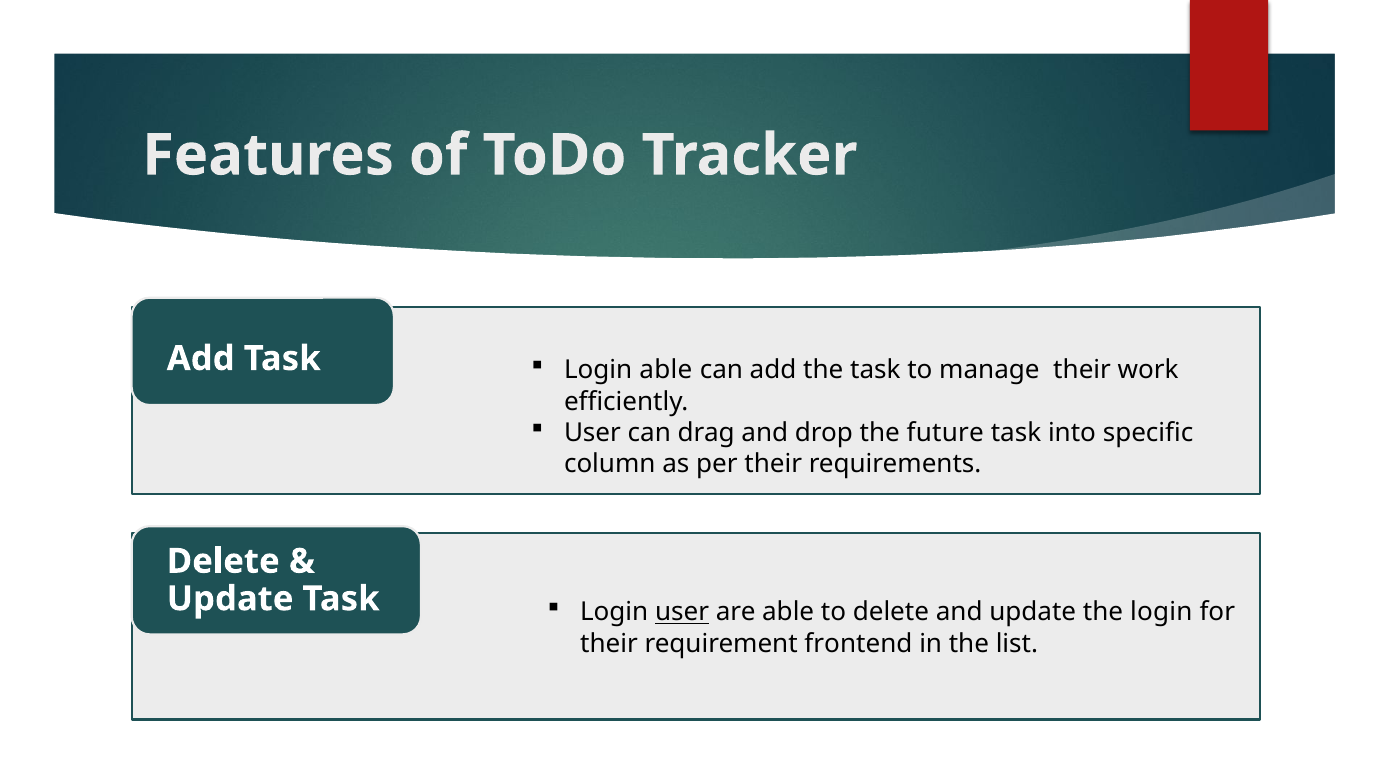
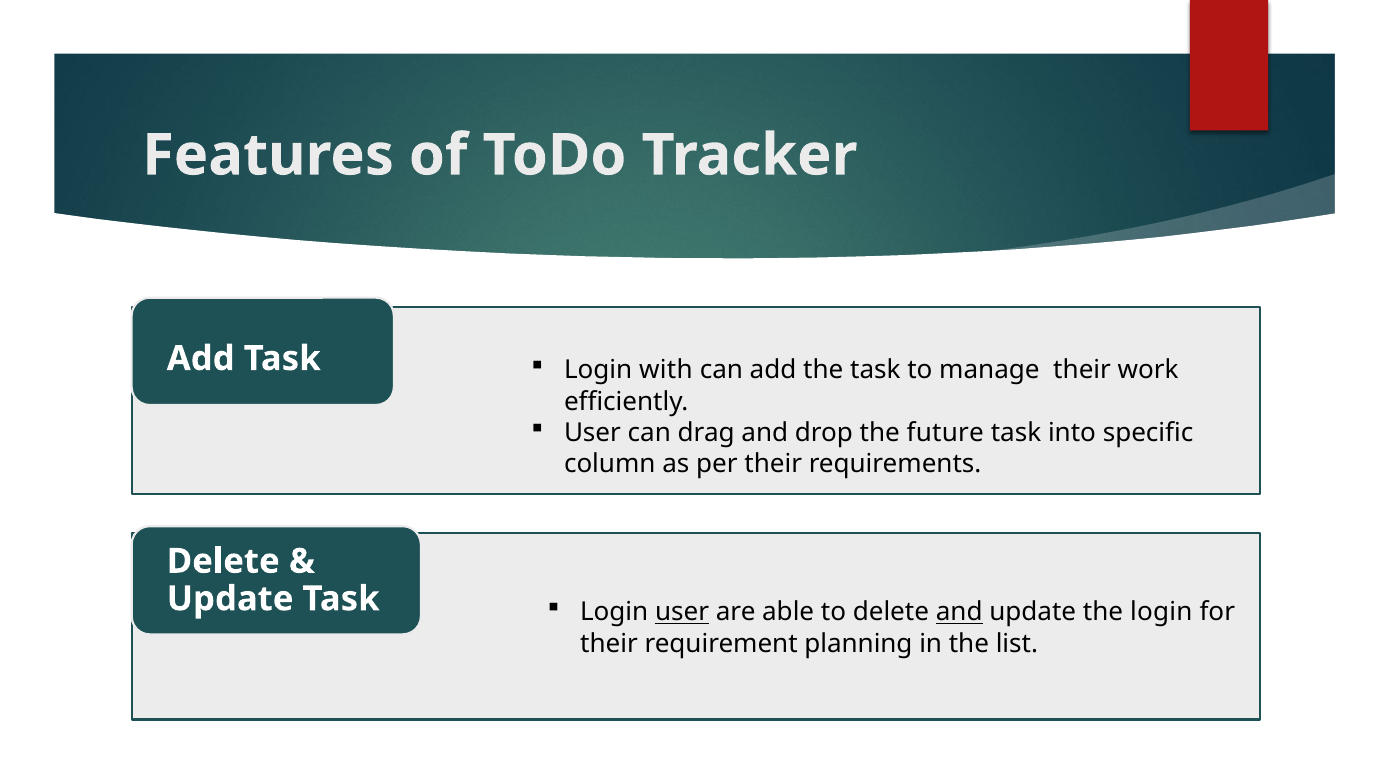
Login able: able -> with (666, 370)
and underline: none -> present (959, 612)
frontend: frontend -> planning (859, 643)
